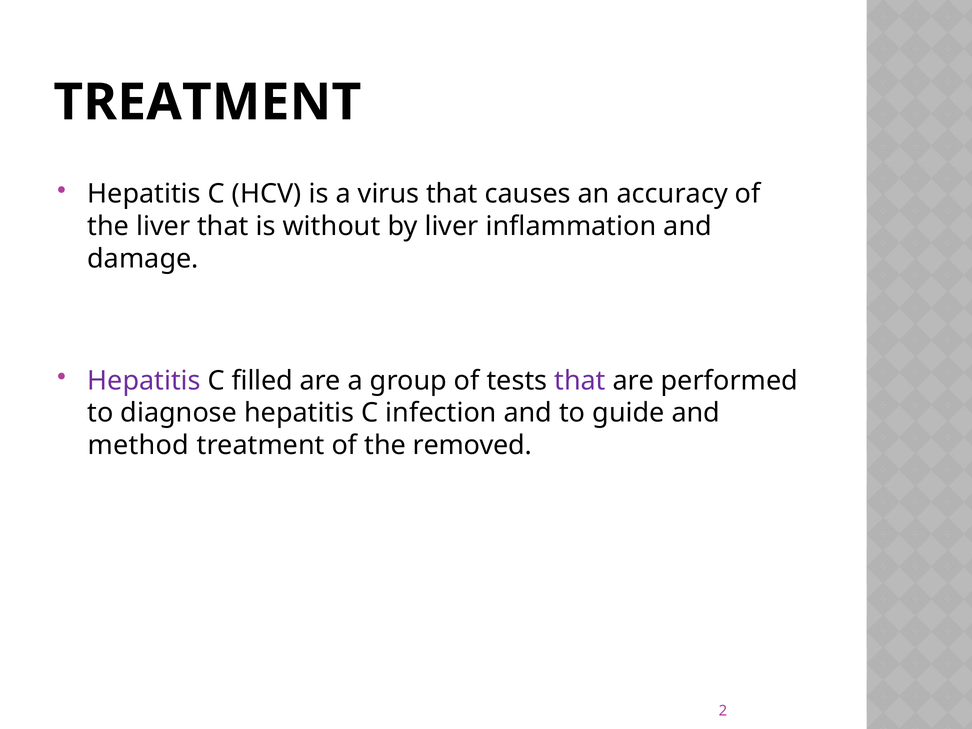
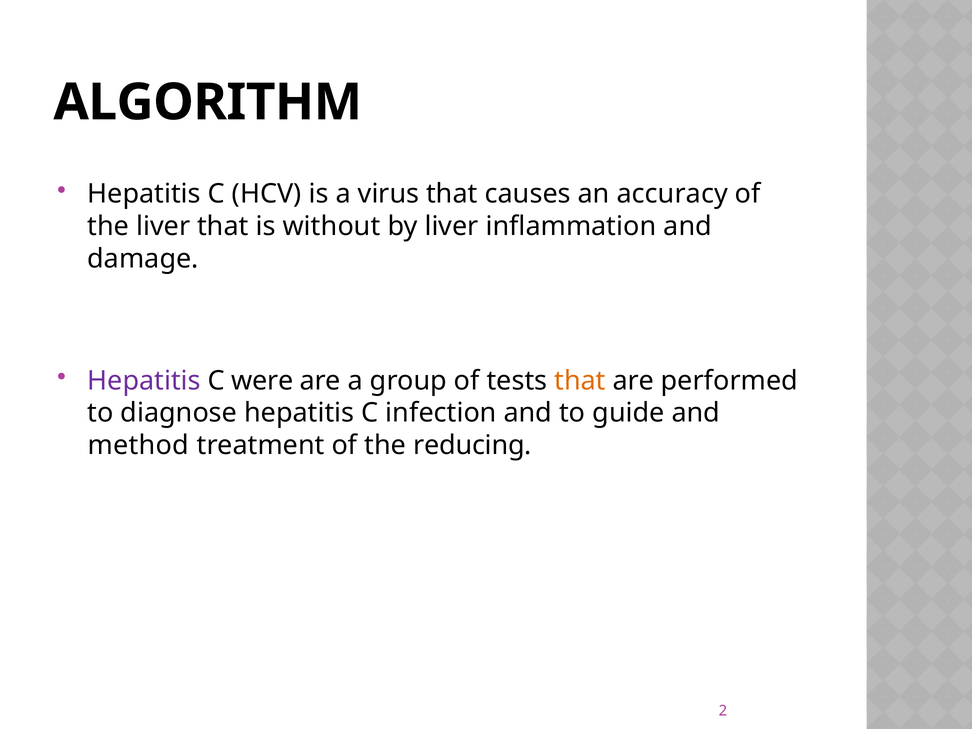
TREATMENT: TREATMENT -> ALGORITHM (208, 102)
filled: filled -> were (262, 381)
that colour: purple -> orange (580, 381)
removed: removed -> reducing (472, 446)
